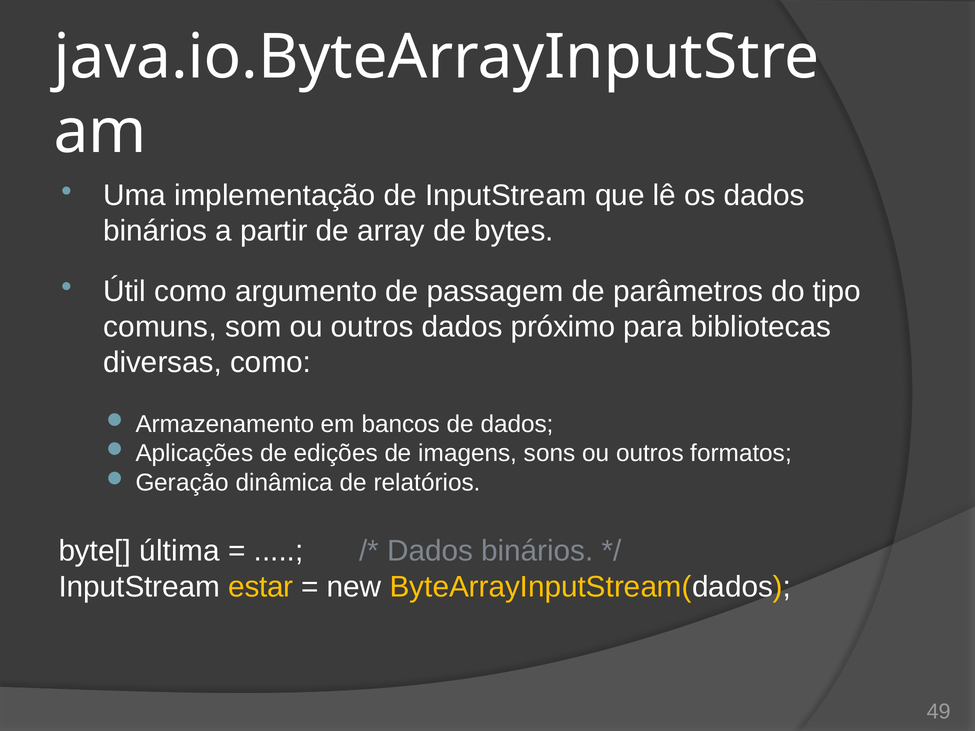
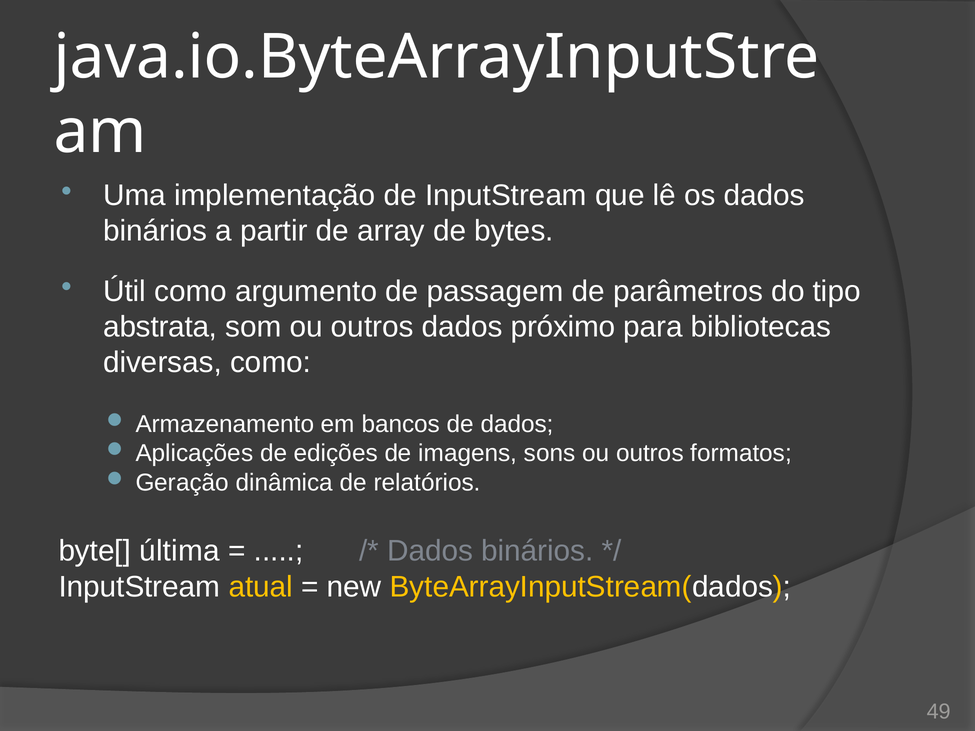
comuns: comuns -> abstrata (160, 327)
estar: estar -> atual (261, 587)
